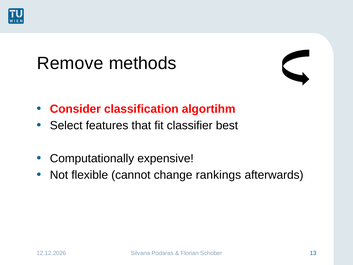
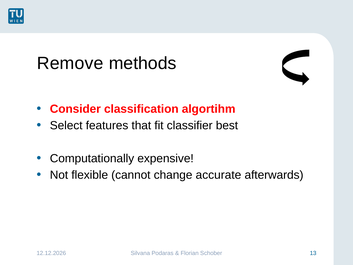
rankings: rankings -> accurate (218, 175)
